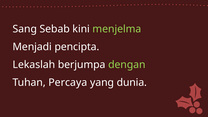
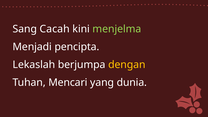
Sebab: Sebab -> Cacah (55, 29)
dengan colour: light green -> yellow (127, 65)
Percaya: Percaya -> Mencari (68, 82)
